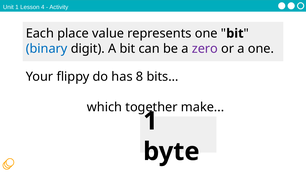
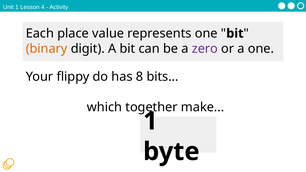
binary colour: blue -> orange (47, 49)
